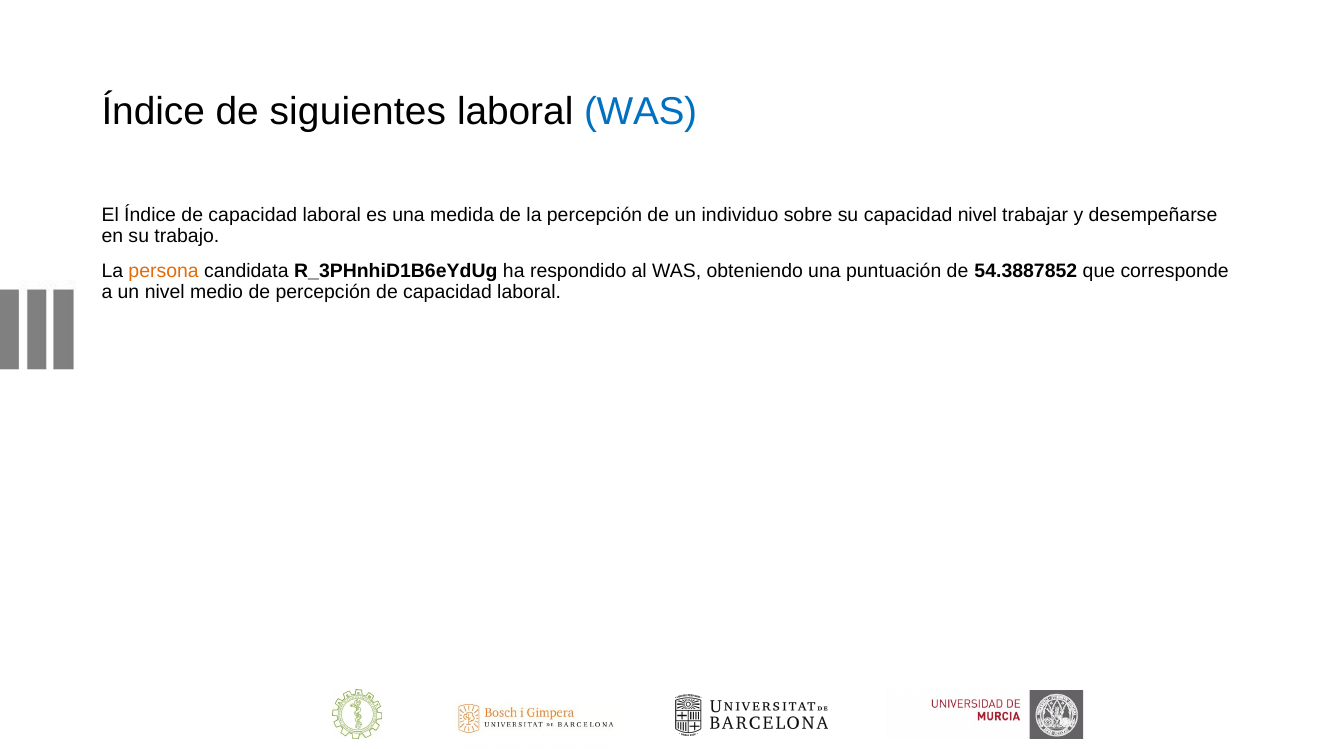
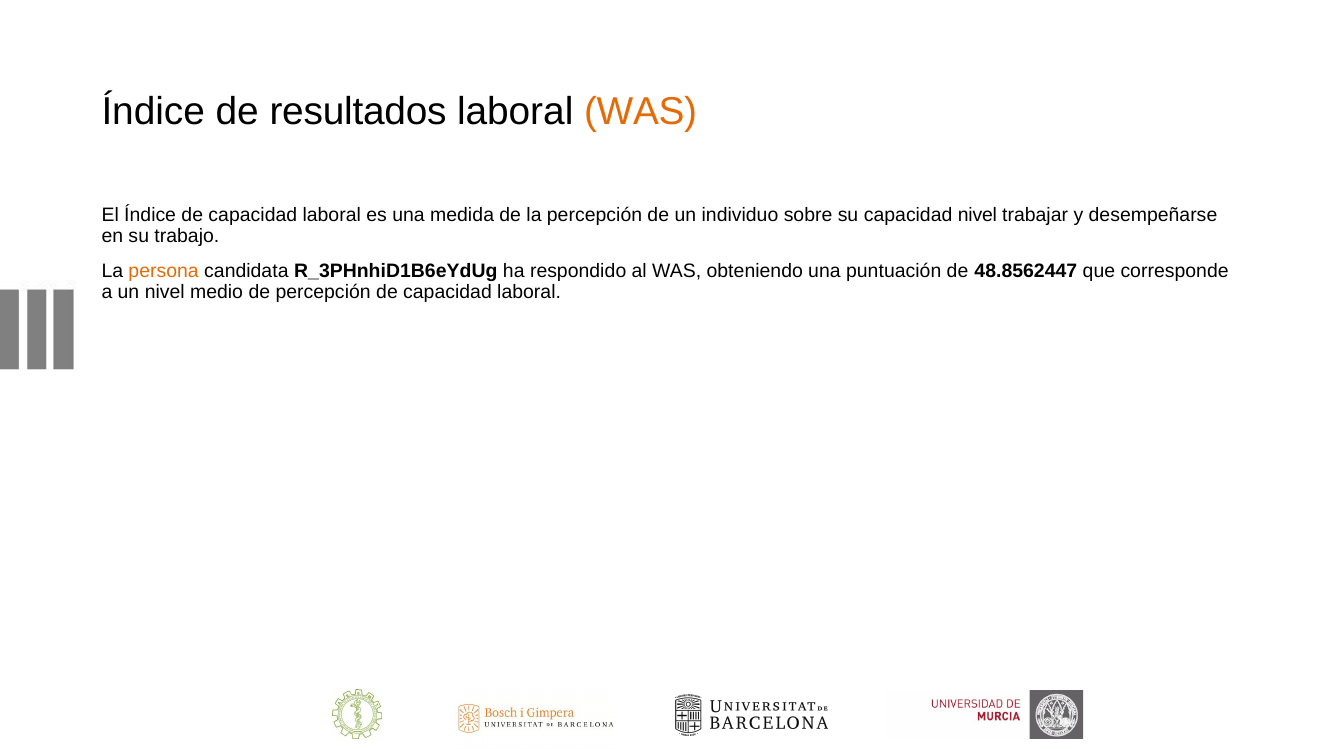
siguientes: siguientes -> resultados (358, 112)
WAS colour: blue -> orange (641, 112)
54.3887852: 54.3887852 -> 48.8562447 (1026, 271)
